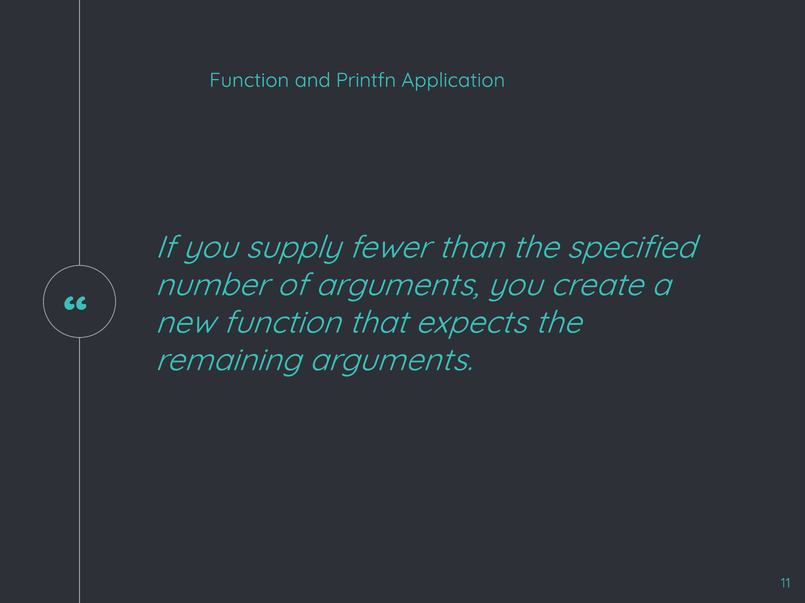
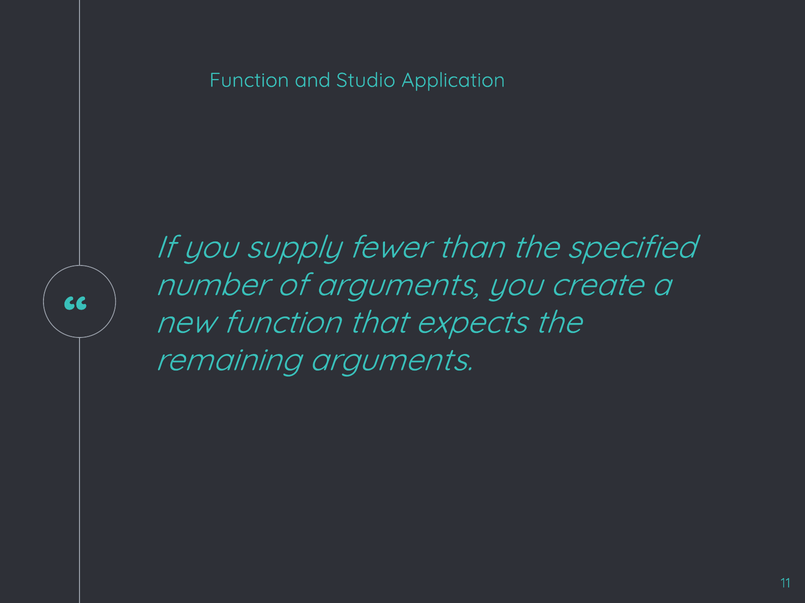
Printfn: Printfn -> Studio (366, 80)
